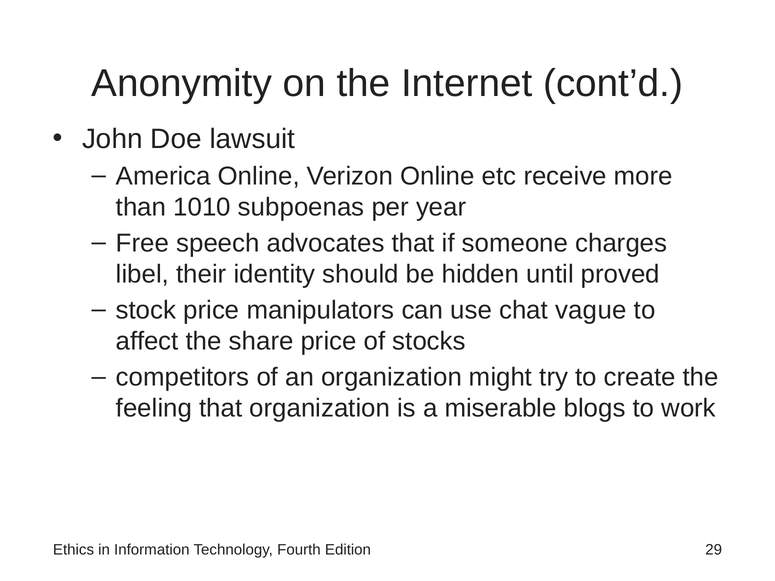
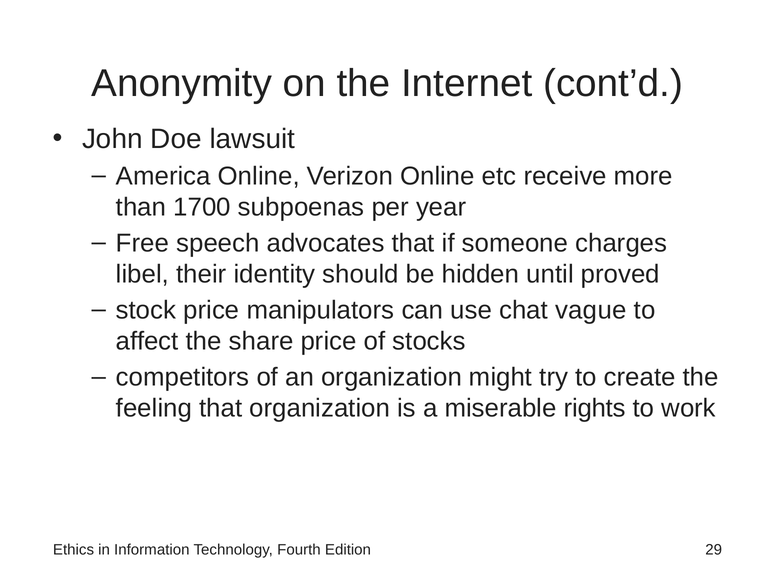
1010: 1010 -> 1700 (202, 207)
blogs: blogs -> rights (595, 409)
